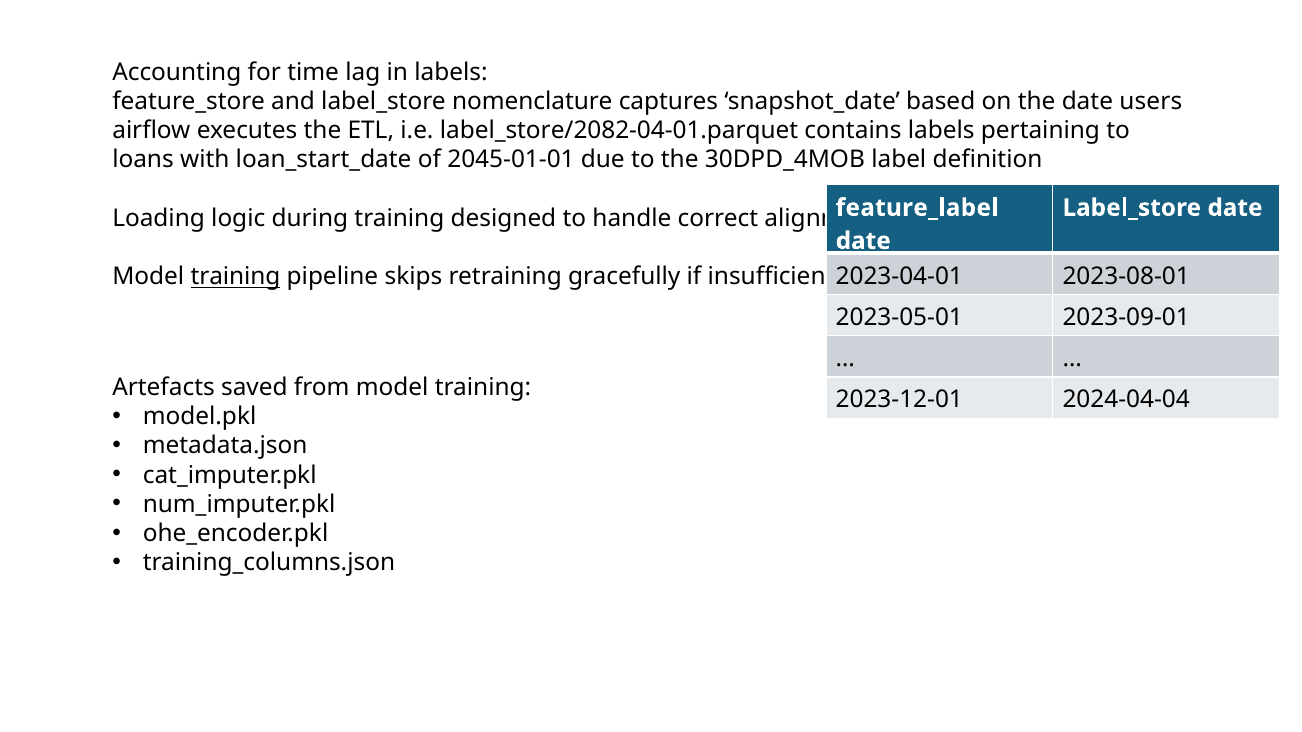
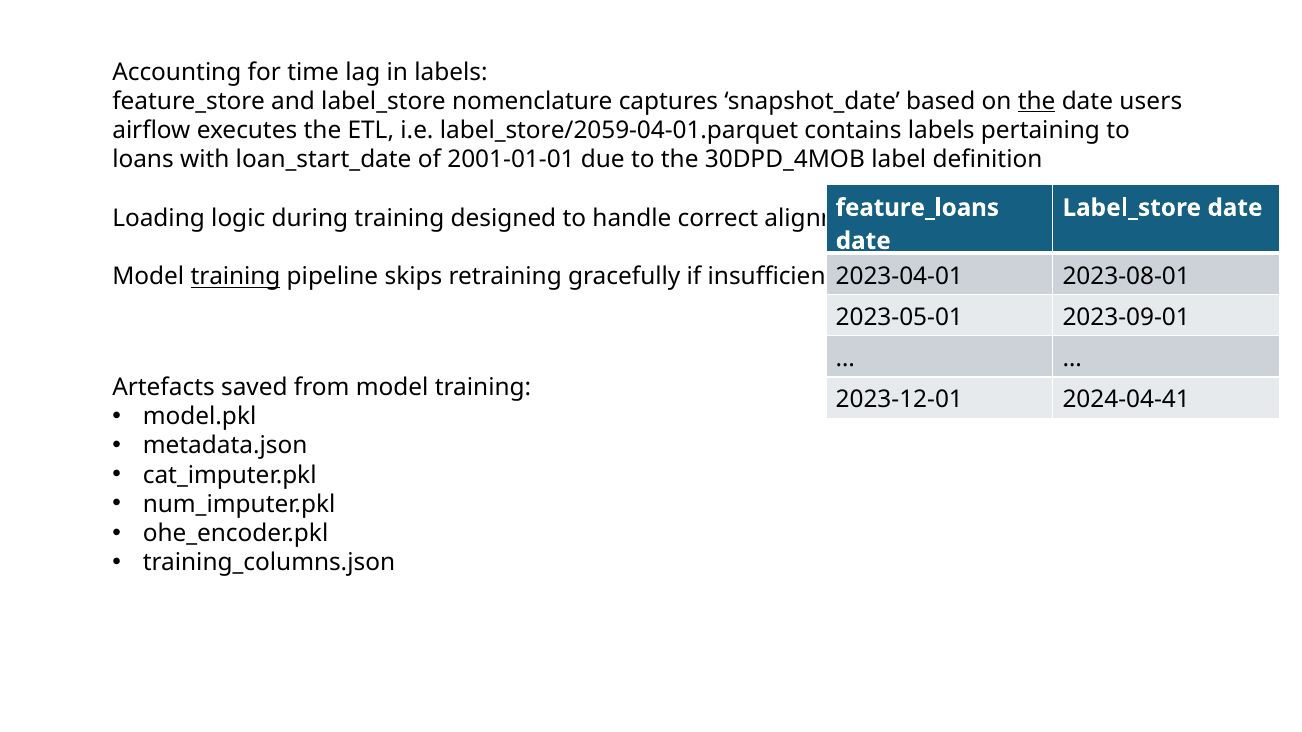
the underline: none -> present (1037, 101)
label_store/2082-04-01.parquet: label_store/2082-04-01.parquet -> label_store/2059-04-01.parquet (619, 131)
2045-01-01: 2045-01-01 -> 2001-01-01 (511, 160)
feature_label: feature_label -> feature_loans (917, 208)
2024-04-04: 2024-04-04 -> 2024-04-41 (1126, 400)
